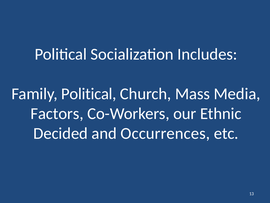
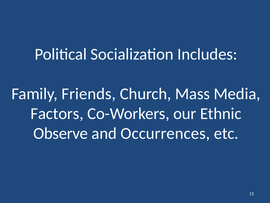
Family Political: Political -> Friends (89, 94)
Decided: Decided -> Observe (61, 133)
